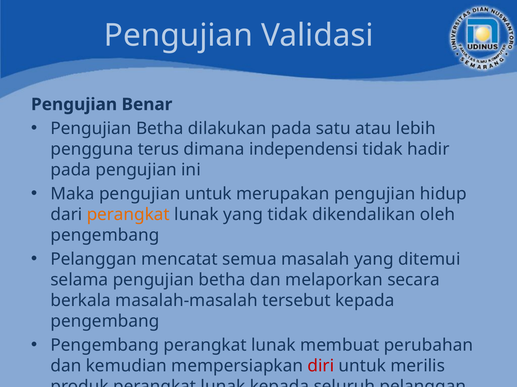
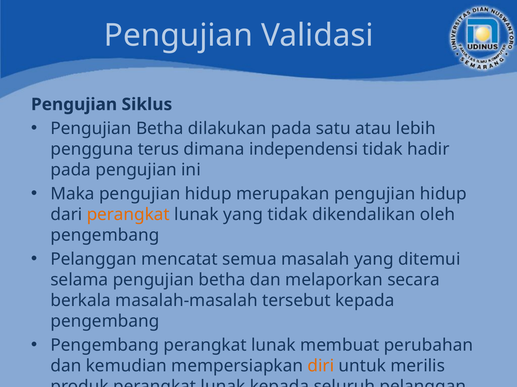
Benar: Benar -> Siklus (147, 105)
Maka pengujian untuk: untuk -> hidup (208, 194)
diri colour: red -> orange (321, 367)
